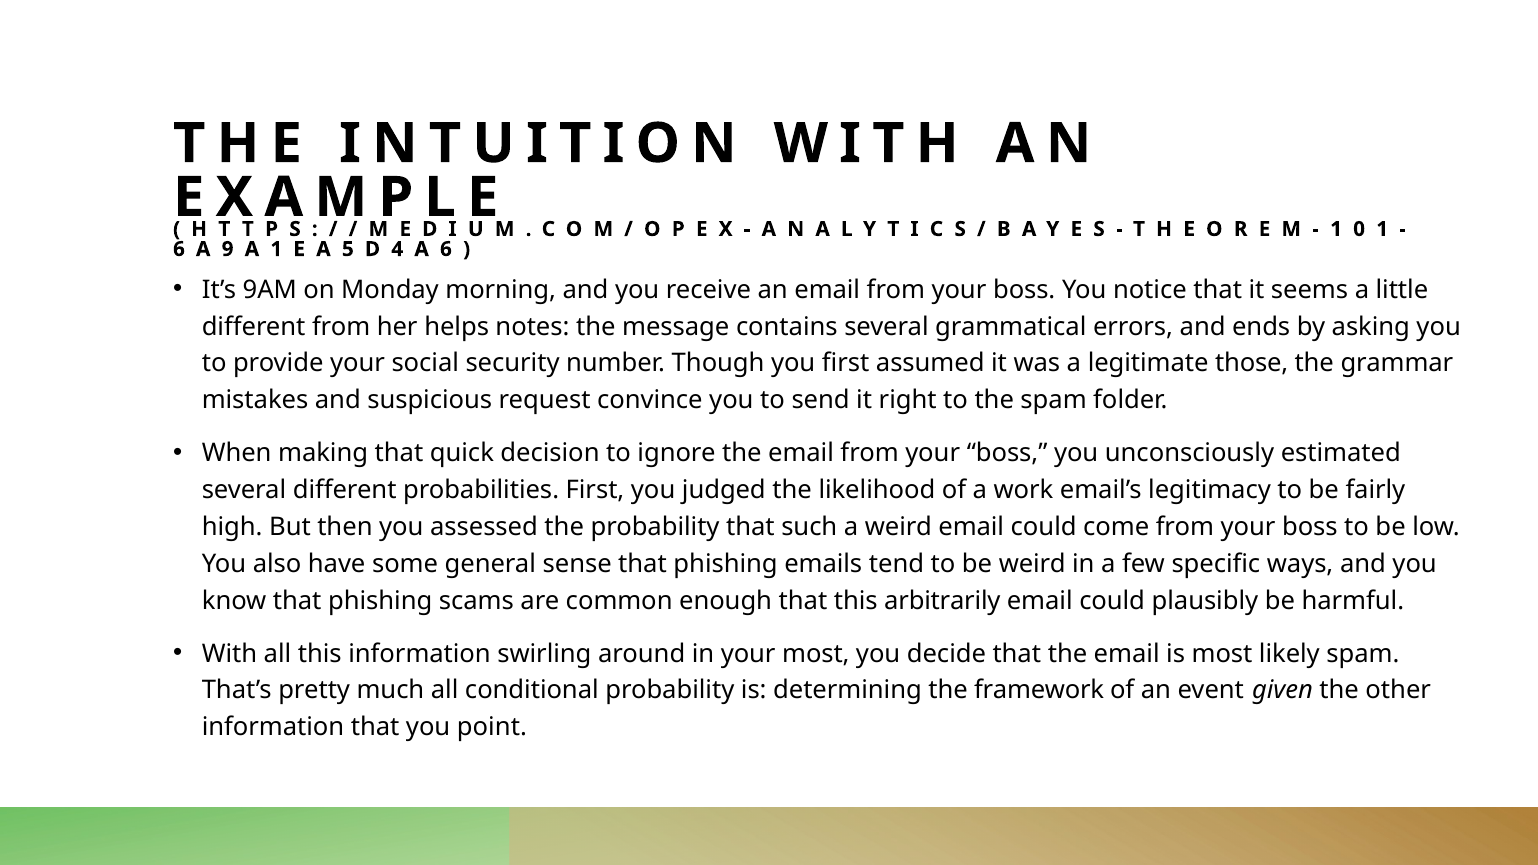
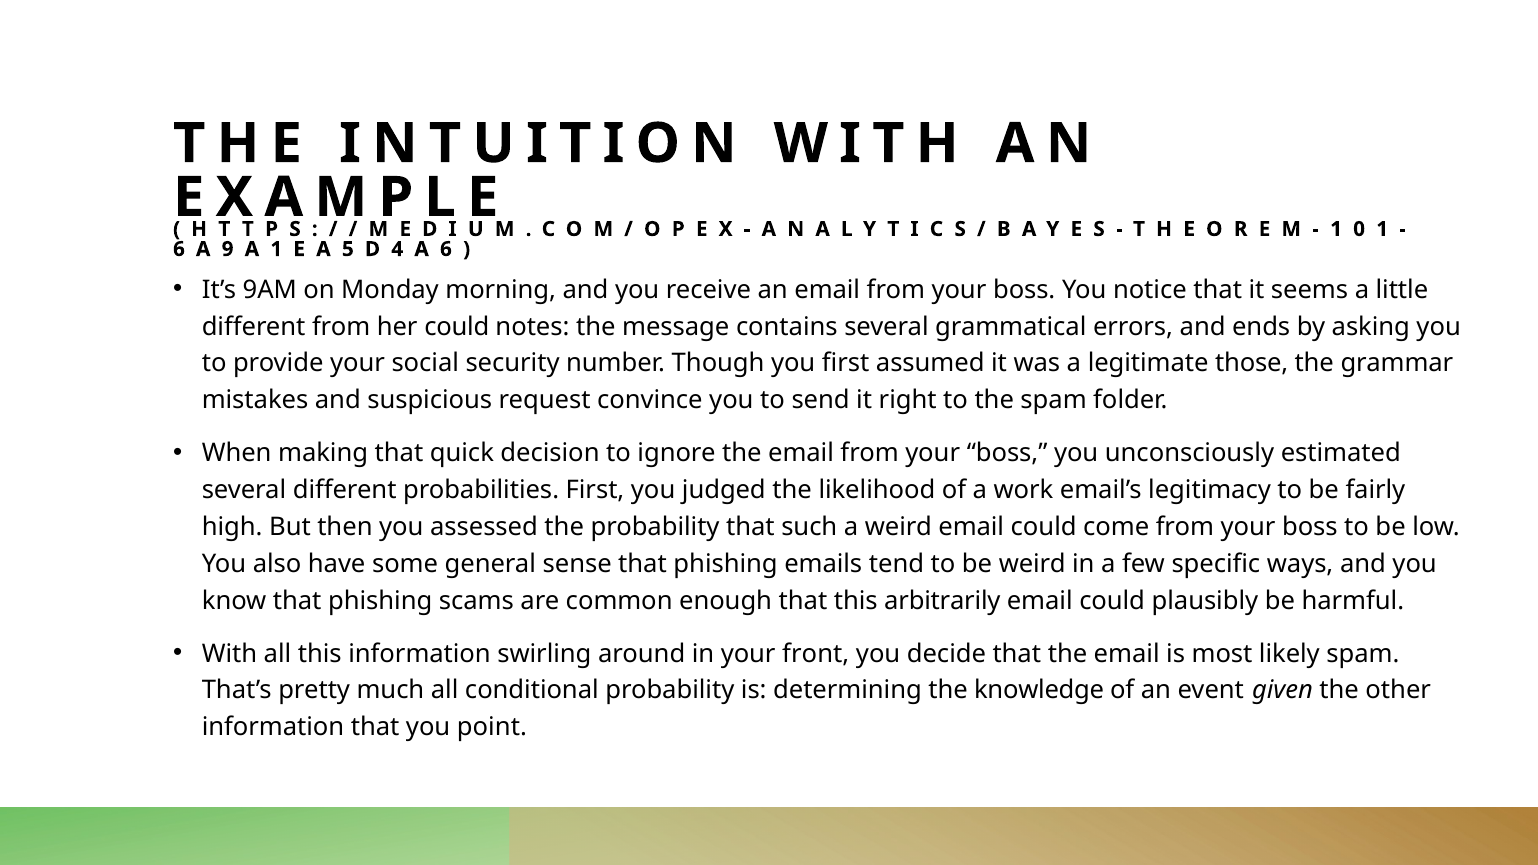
her helps: helps -> could (457, 327)
your most: most -> front (816, 654)
framework: framework -> knowledge (1039, 691)
